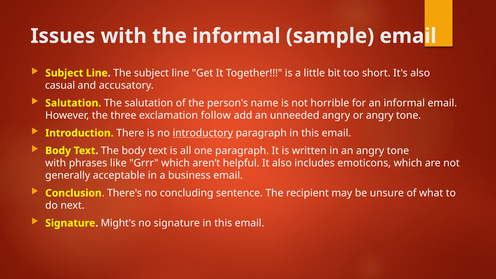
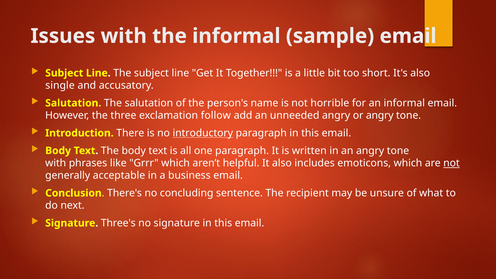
casual: casual -> single (60, 85)
not underline: none -> present (452, 163)
Might's: Might's -> Three's (118, 223)
